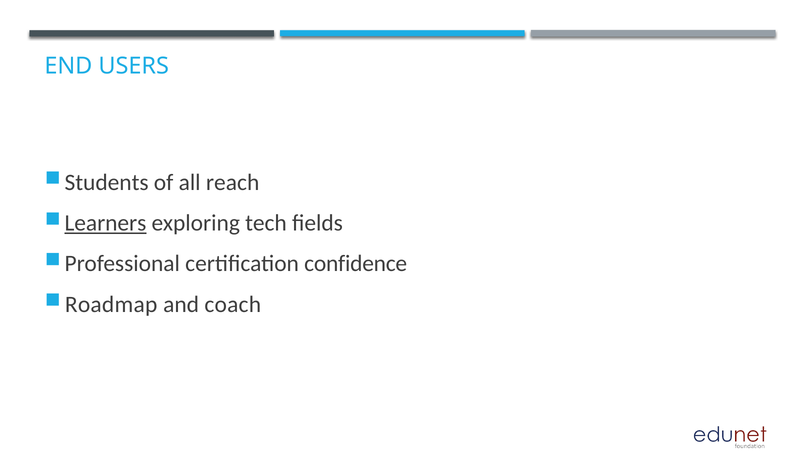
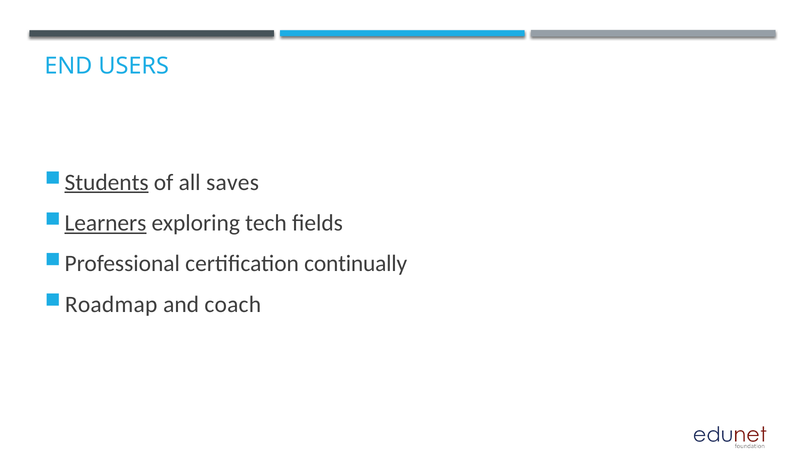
Students underline: none -> present (107, 182)
reach: reach -> saves (233, 182)
confidence: confidence -> continually (356, 264)
